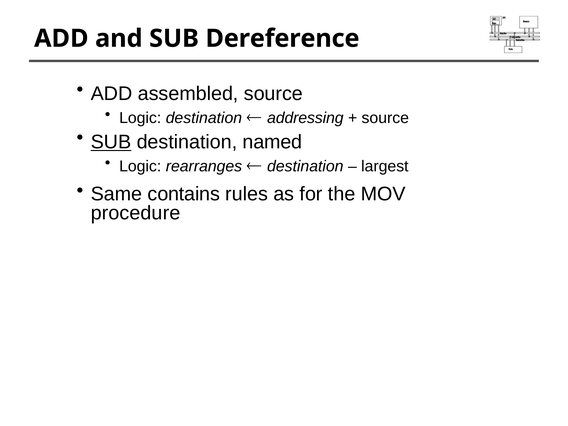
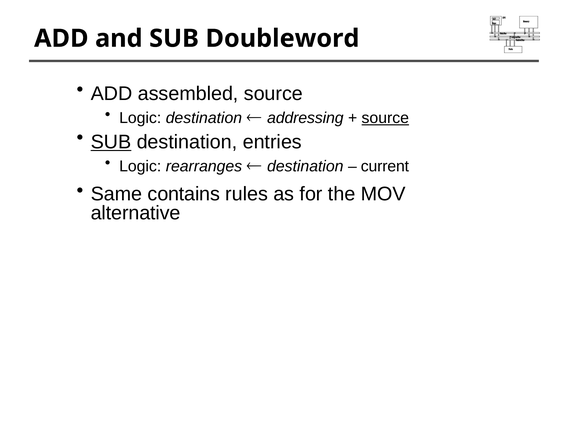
Dereference: Dereference -> Doubleword (282, 38)
source underline: none -> present (385, 118)
named: named -> entries (272, 142)
largest: largest -> current (385, 166)
procedure: procedure -> alternative (136, 213)
